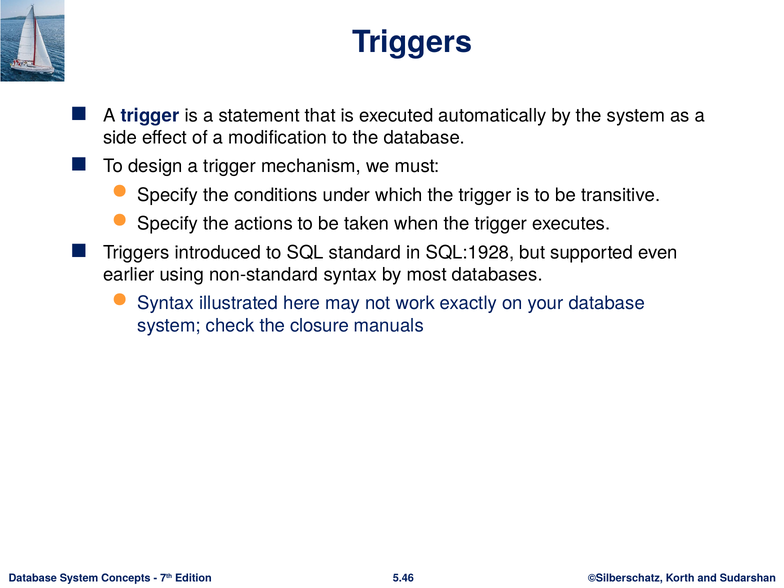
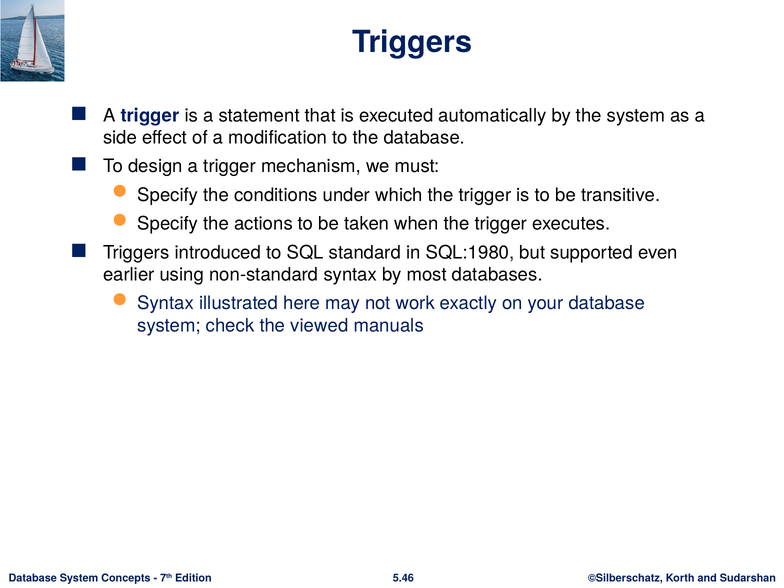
SQL:1928: SQL:1928 -> SQL:1980 (470, 252)
closure: closure -> viewed (319, 326)
